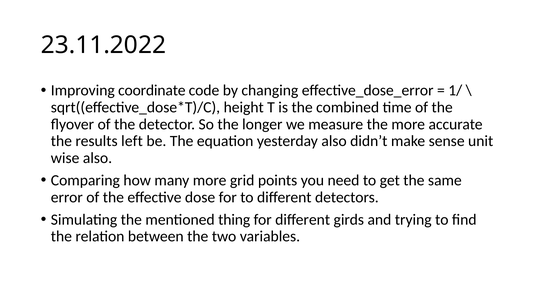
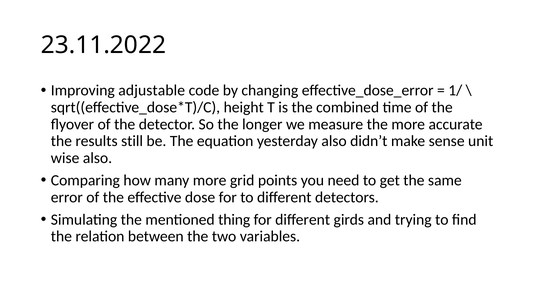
coordinate: coordinate -> adjustable (152, 90)
left: left -> still (132, 141)
